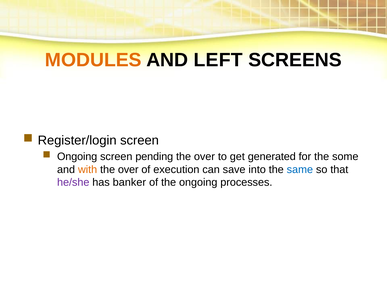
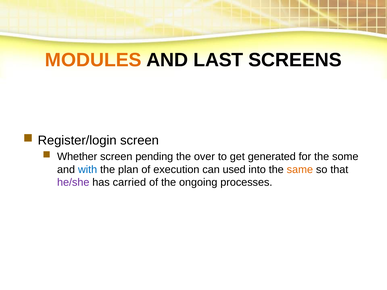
LEFT: LEFT -> LAST (218, 60)
Ongoing: Ongoing -> Whether (77, 157)
with colour: orange -> blue (88, 170)
over: over -> plan (128, 170)
save: save -> used (234, 170)
same colour: blue -> orange (300, 170)
banker: banker -> carried (129, 183)
